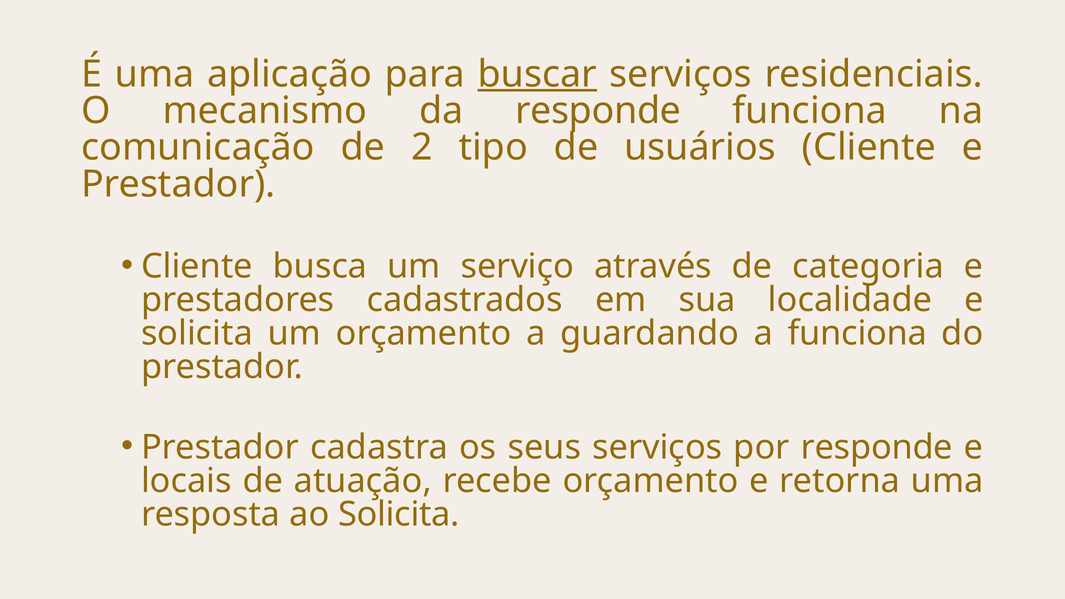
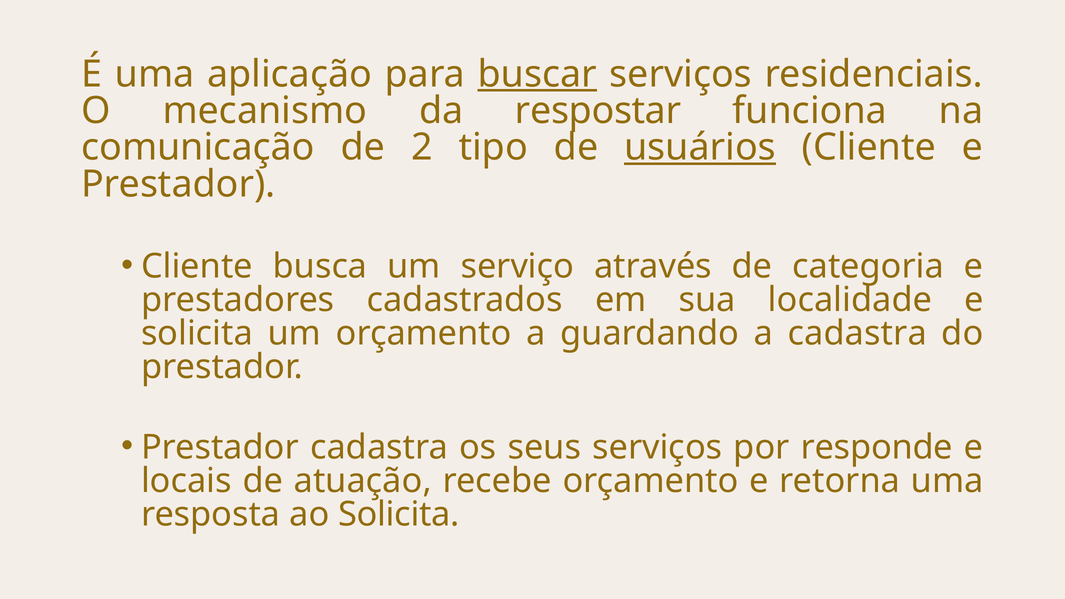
da responde: responde -> respostar (598, 111)
usuários underline: none -> present (700, 147)
a funciona: funciona -> cadastra (857, 333)
